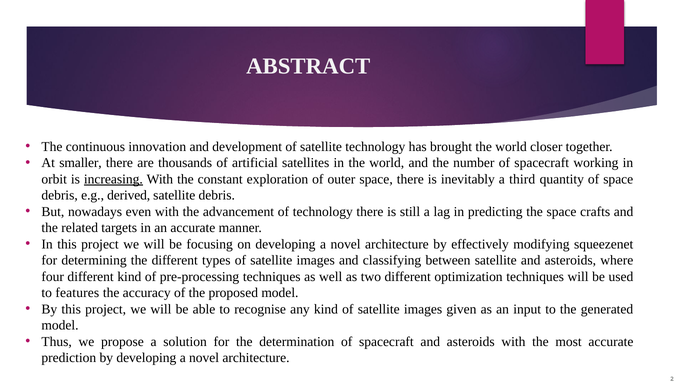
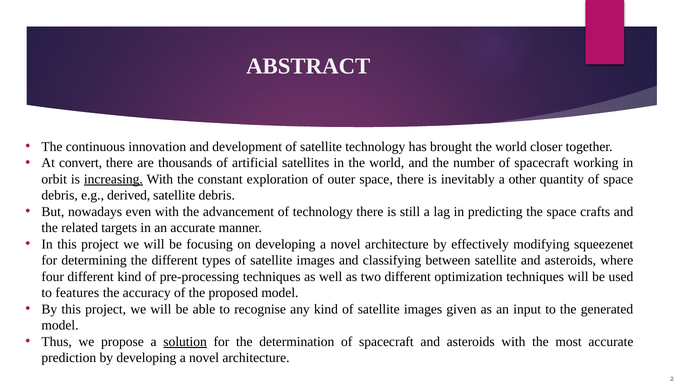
smaller: smaller -> convert (81, 163)
third: third -> other (522, 179)
solution underline: none -> present (185, 342)
